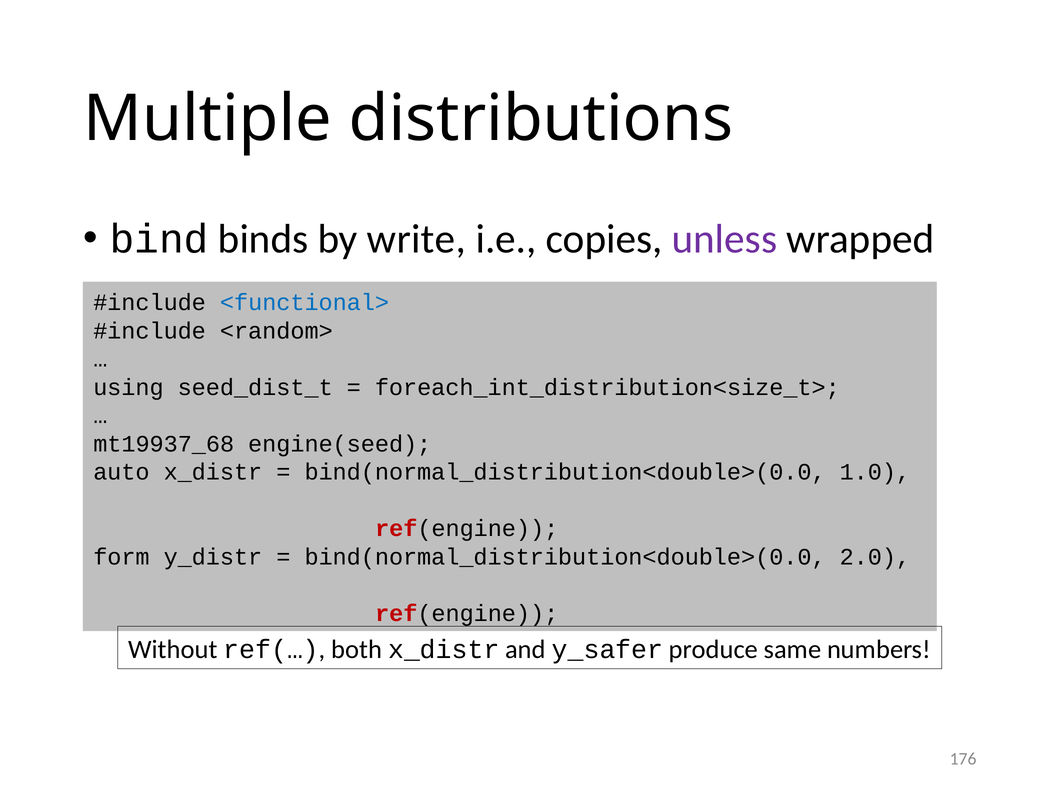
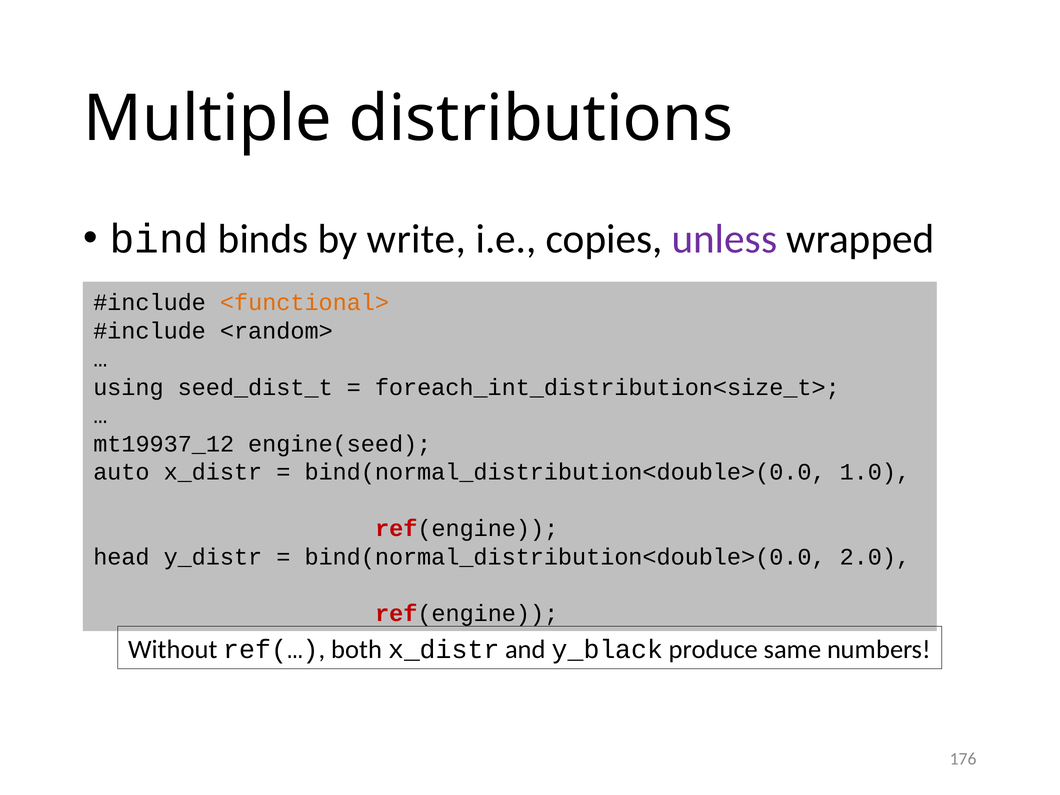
<functional> colour: blue -> orange (305, 303)
mt19937_68: mt19937_68 -> mt19937_12 (164, 444)
form: form -> head (121, 557)
y_safer: y_safer -> y_black (608, 649)
